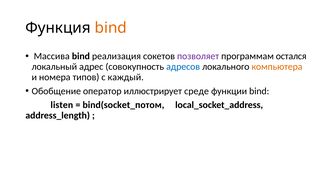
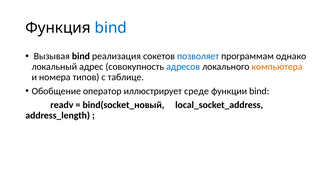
bind colour: orange -> blue (111, 28)
Массива: Массива -> Вызывая (52, 56)
позволяет colour: purple -> blue (198, 56)
остался: остался -> однако (291, 56)
каждый: каждый -> таблице (126, 77)
listen: listen -> readv (62, 105)
bind(socket_потом: bind(socket_потом -> bind(socket_новый (123, 105)
